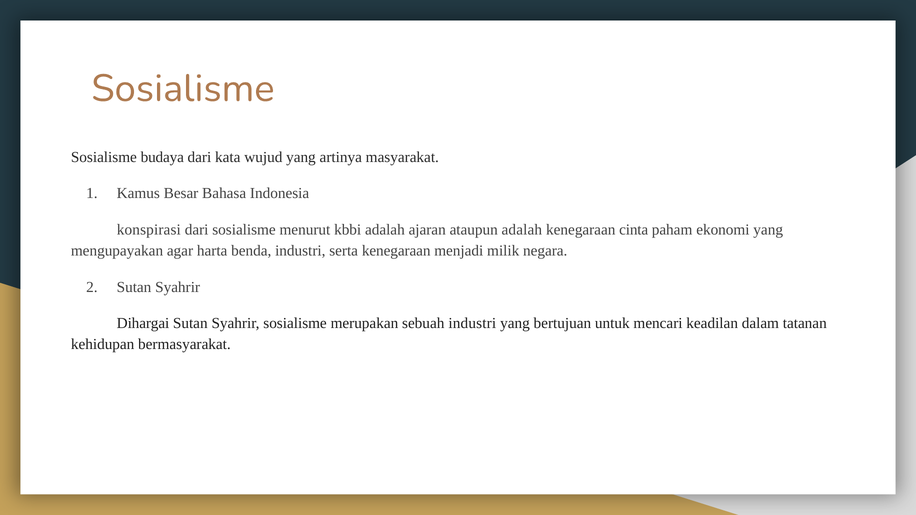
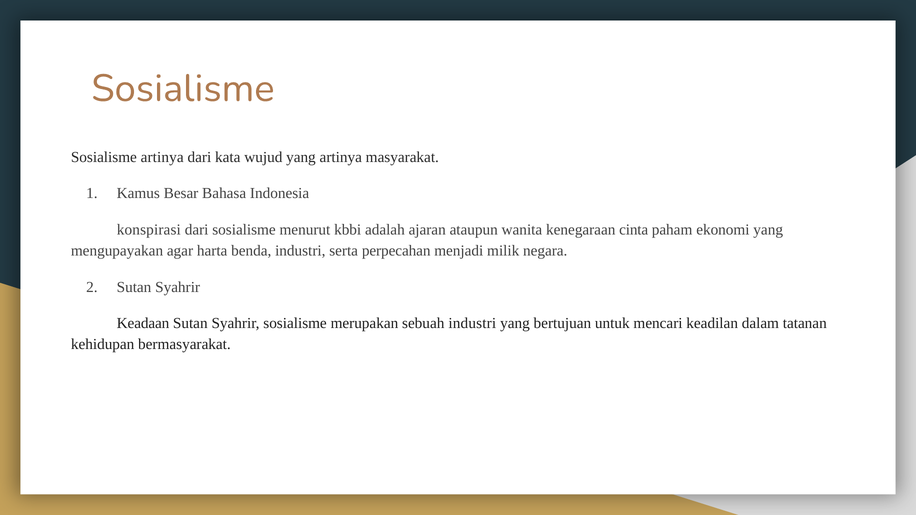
Sosialisme budaya: budaya -> artinya (162, 157)
ataupun adalah: adalah -> wanita (522, 230)
serta kenegaraan: kenegaraan -> perpecahan (396, 251)
Dihargai: Dihargai -> Keadaan (143, 323)
